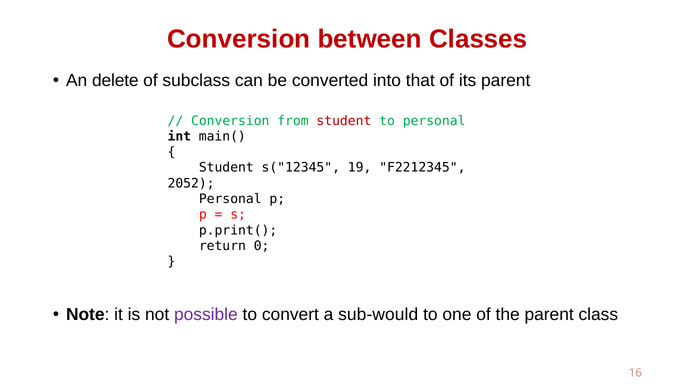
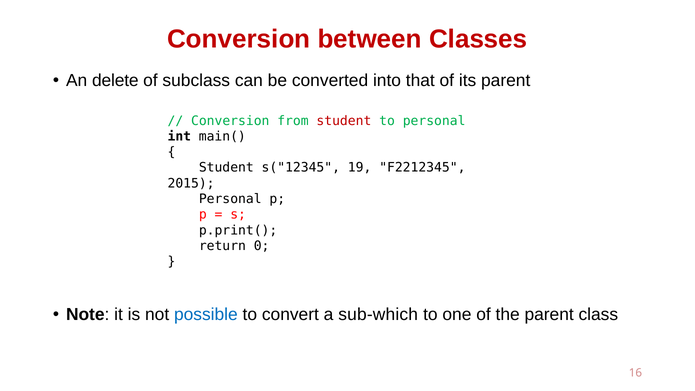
2052: 2052 -> 2015 (191, 183)
possible colour: purple -> blue (206, 315)
sub-would: sub-would -> sub-which (378, 315)
